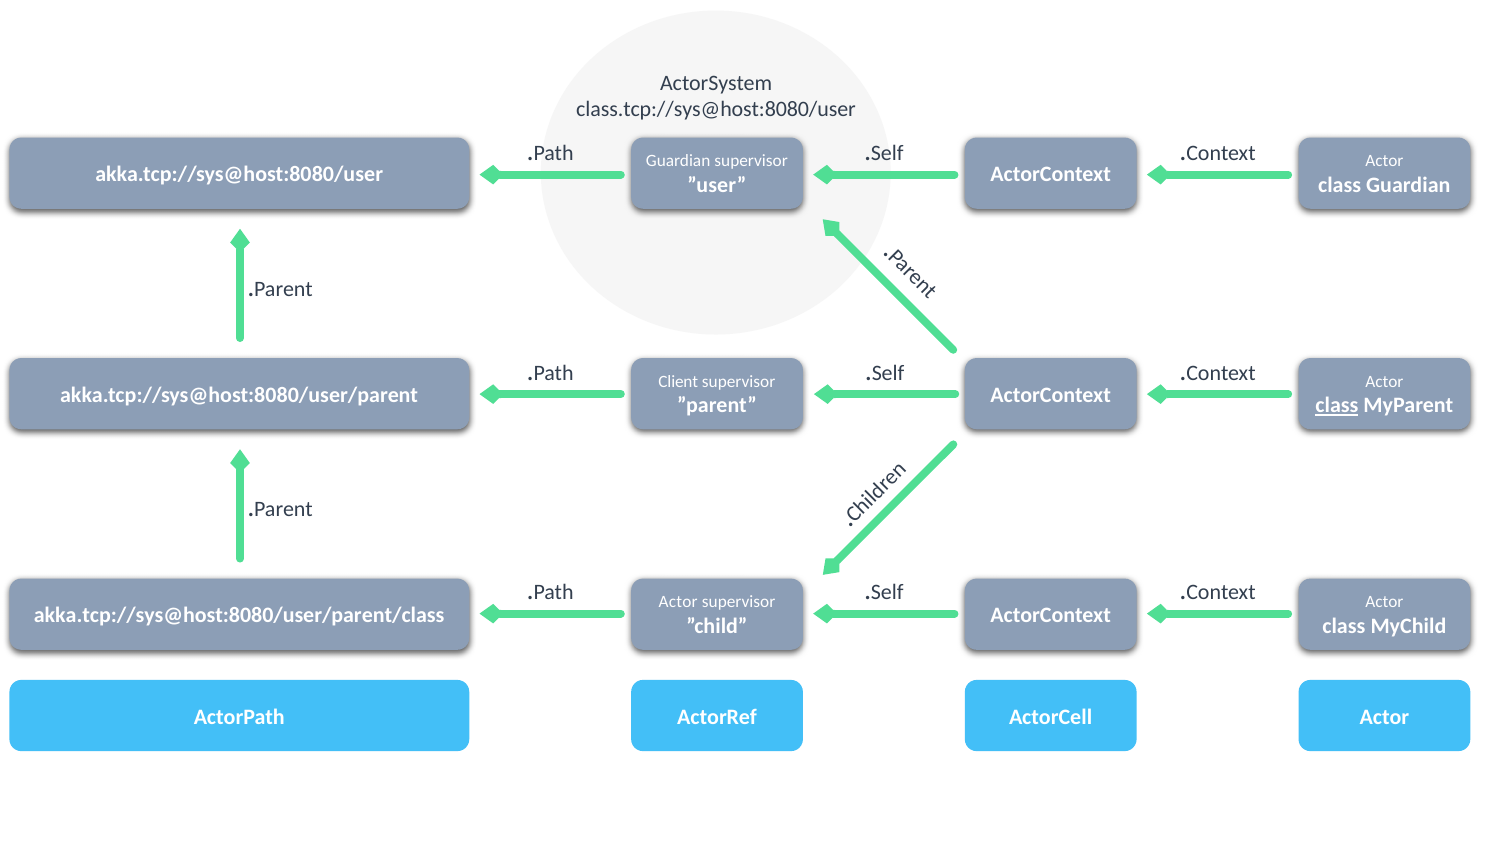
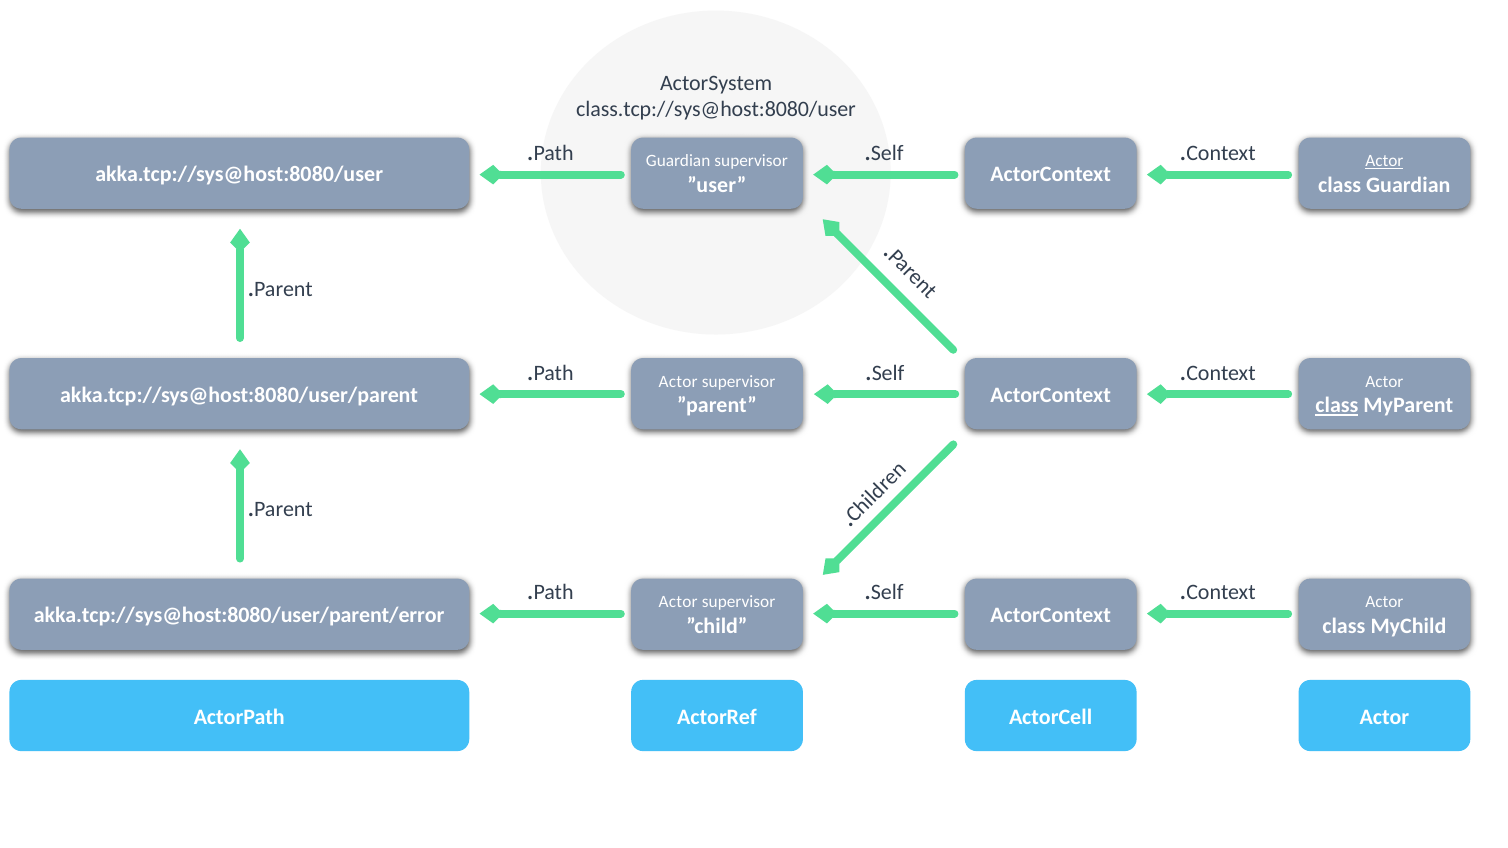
Actor underline: none -> present (1384, 161)
Client: Client -> Actor (678, 382)
akka.tcp://sys@host:8080/user/parent/class: akka.tcp://sys@host:8080/user/parent/class -> akka.tcp://sys@host:8080/user/parent/error (239, 616)
